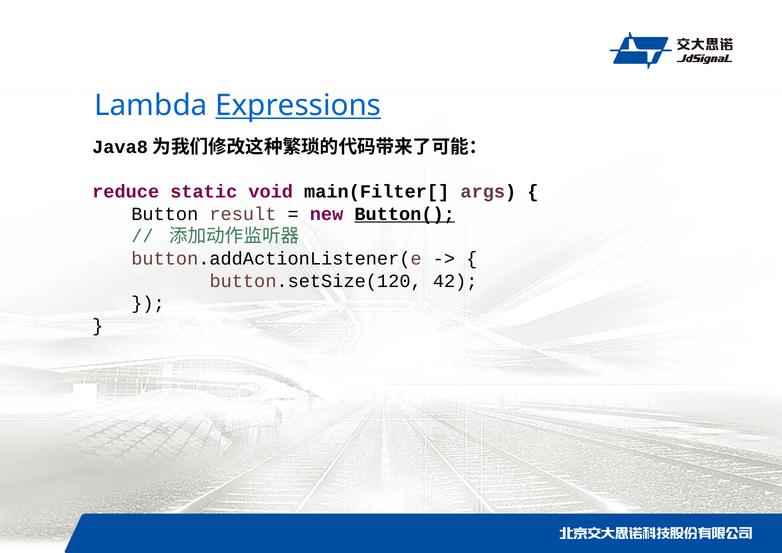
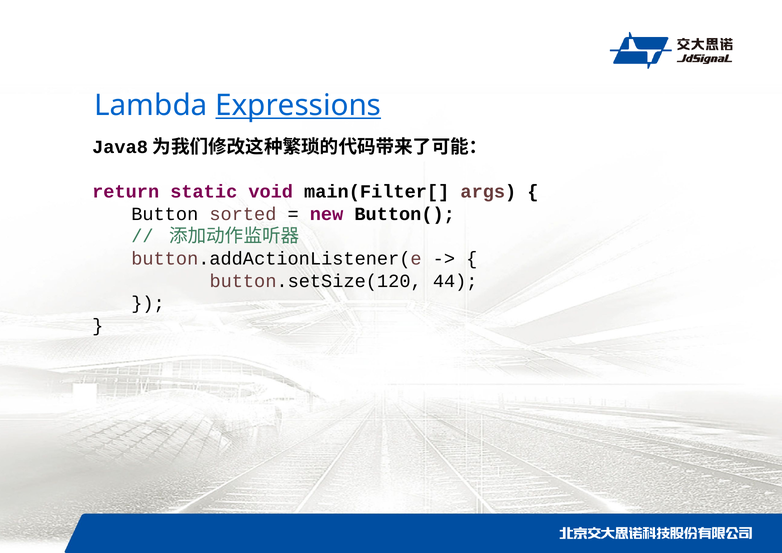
reduce: reduce -> return (126, 192)
result: result -> sorted (243, 214)
Button( underline: present -> none (405, 214)
42: 42 -> 44 (455, 281)
